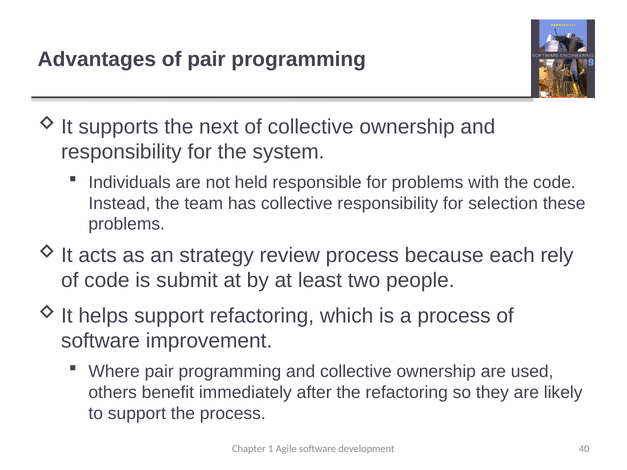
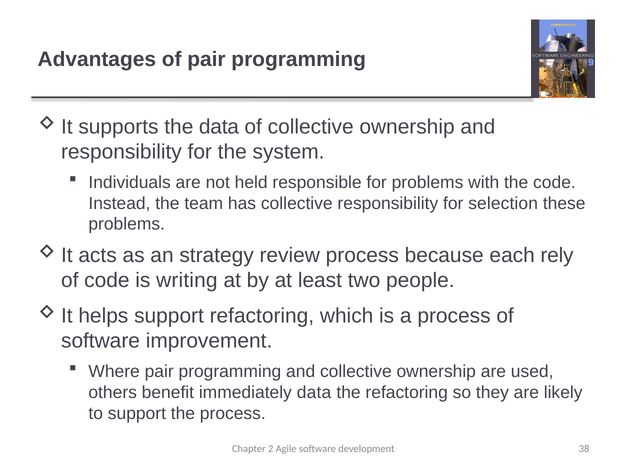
the next: next -> data (219, 127)
submit: submit -> writing (187, 280)
immediately after: after -> data (314, 393)
1: 1 -> 2 (271, 449)
40: 40 -> 38 (584, 449)
